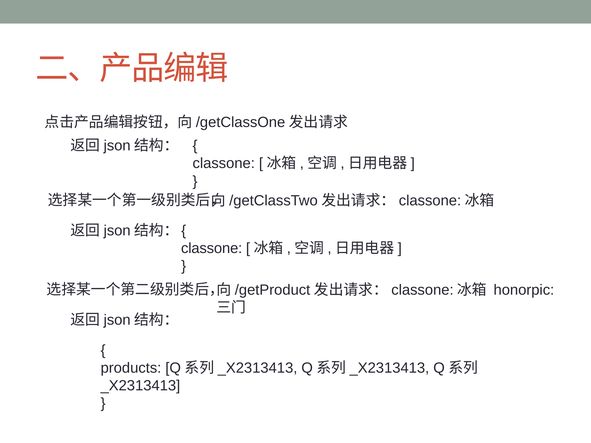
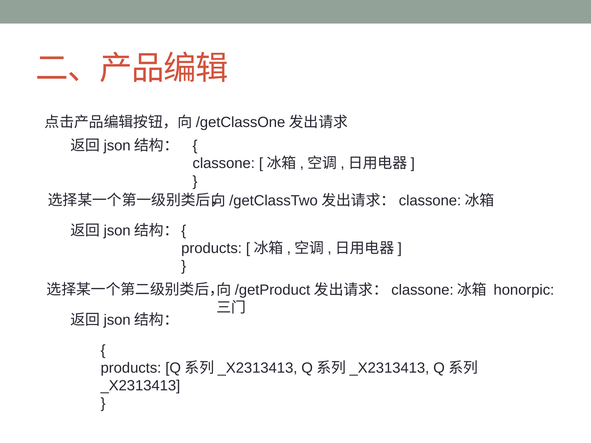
classone: classone -> products (212, 248)
